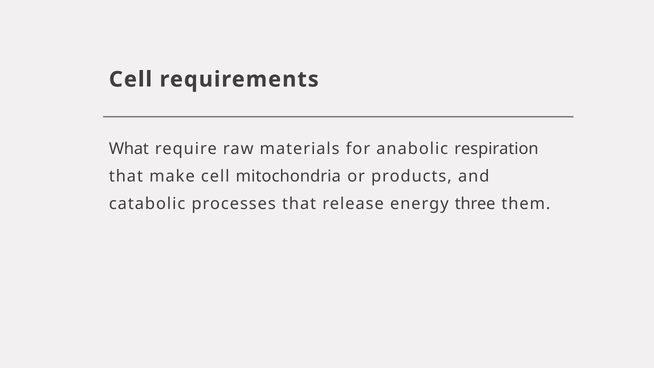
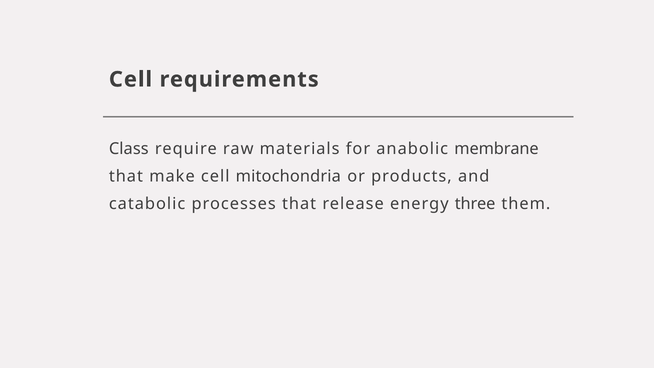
What: What -> Class (129, 149)
respiration: respiration -> membrane (497, 149)
